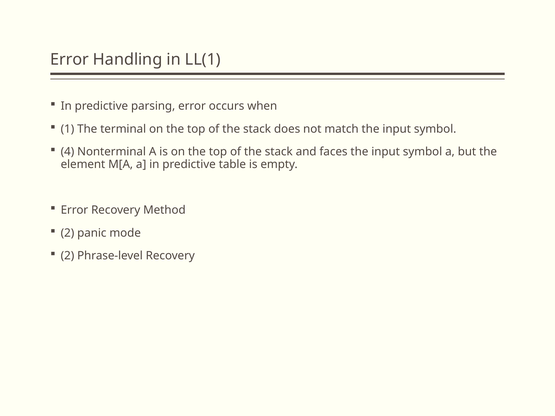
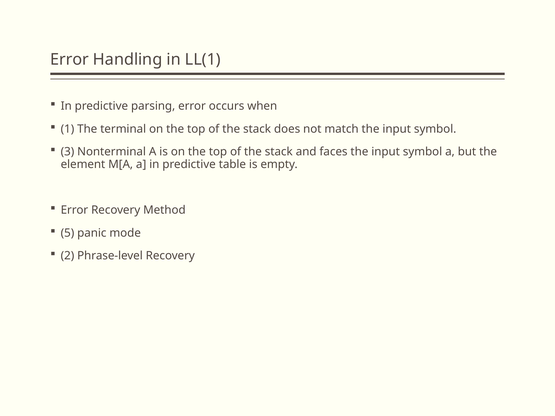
4: 4 -> 3 (67, 152)
2: 2 -> 5 (67, 233)
